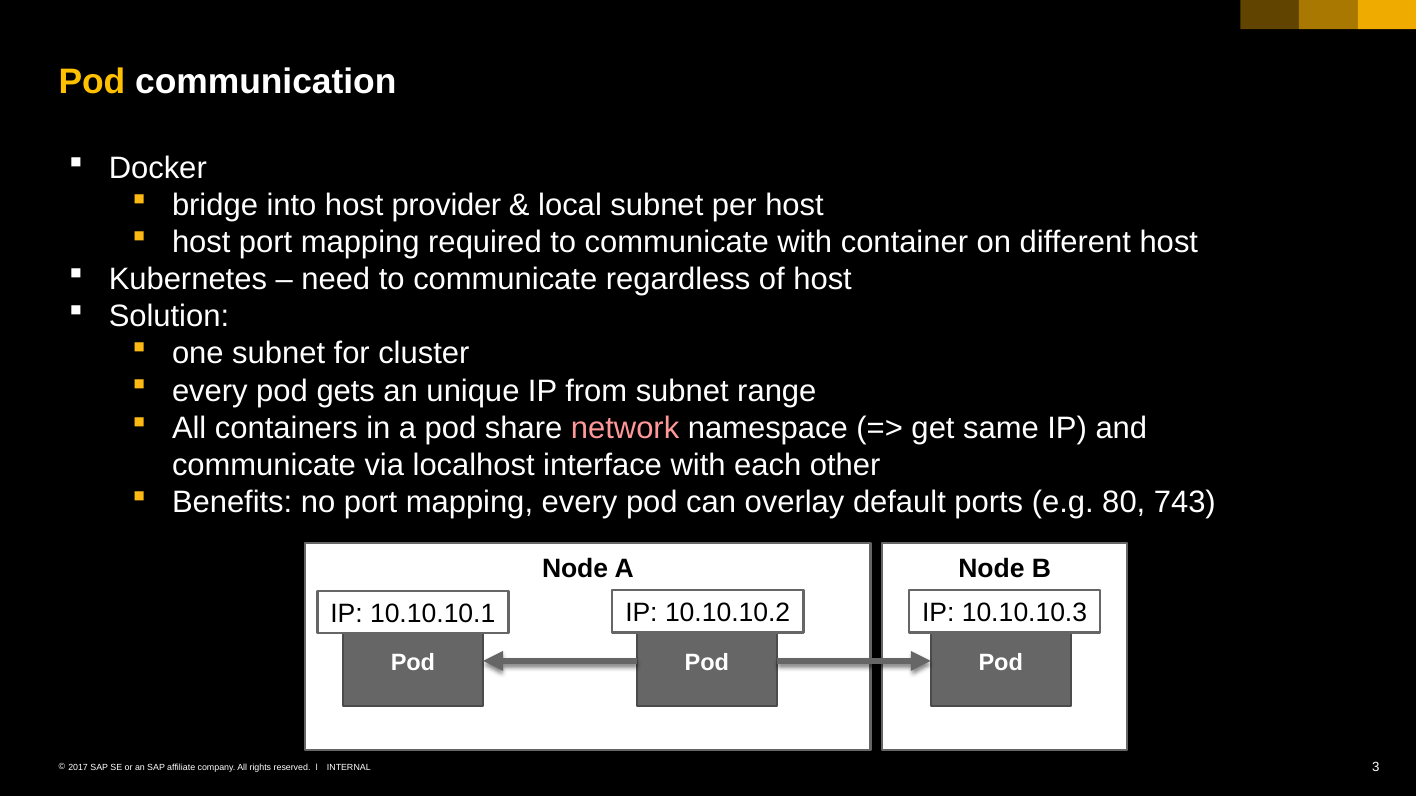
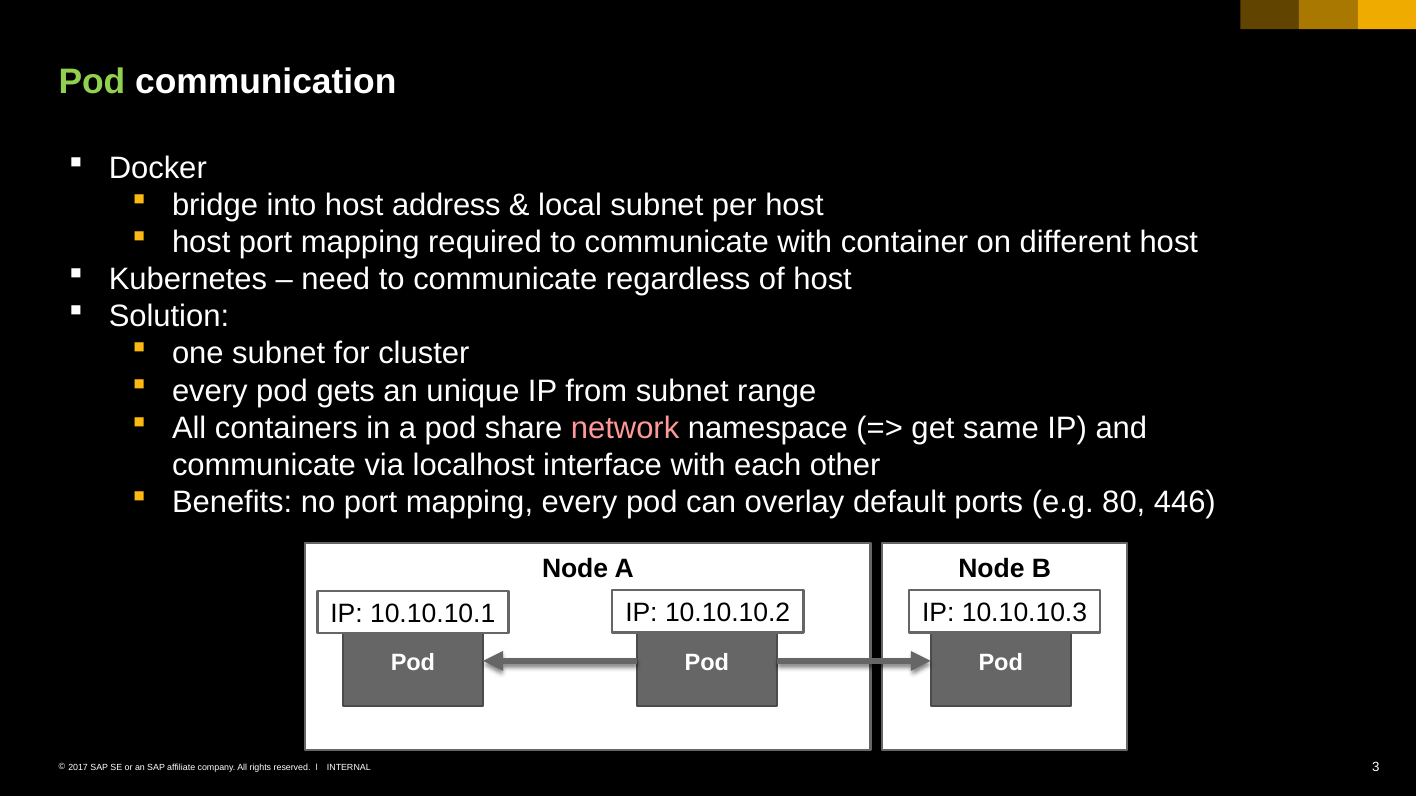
Pod colour: yellow -> light green (92, 82)
provider: provider -> address (446, 205)
743: 743 -> 446 (1185, 502)
